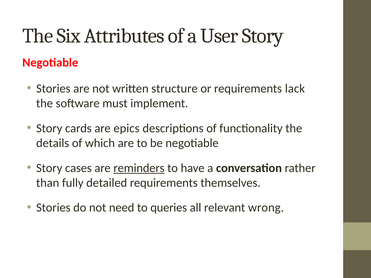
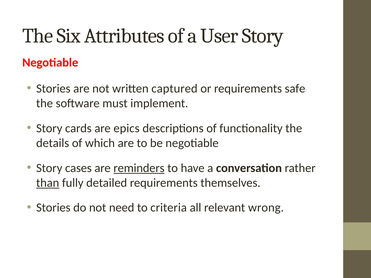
structure: structure -> captured (174, 89)
lack: lack -> safe (295, 89)
than underline: none -> present (48, 183)
queries: queries -> criteria (169, 208)
